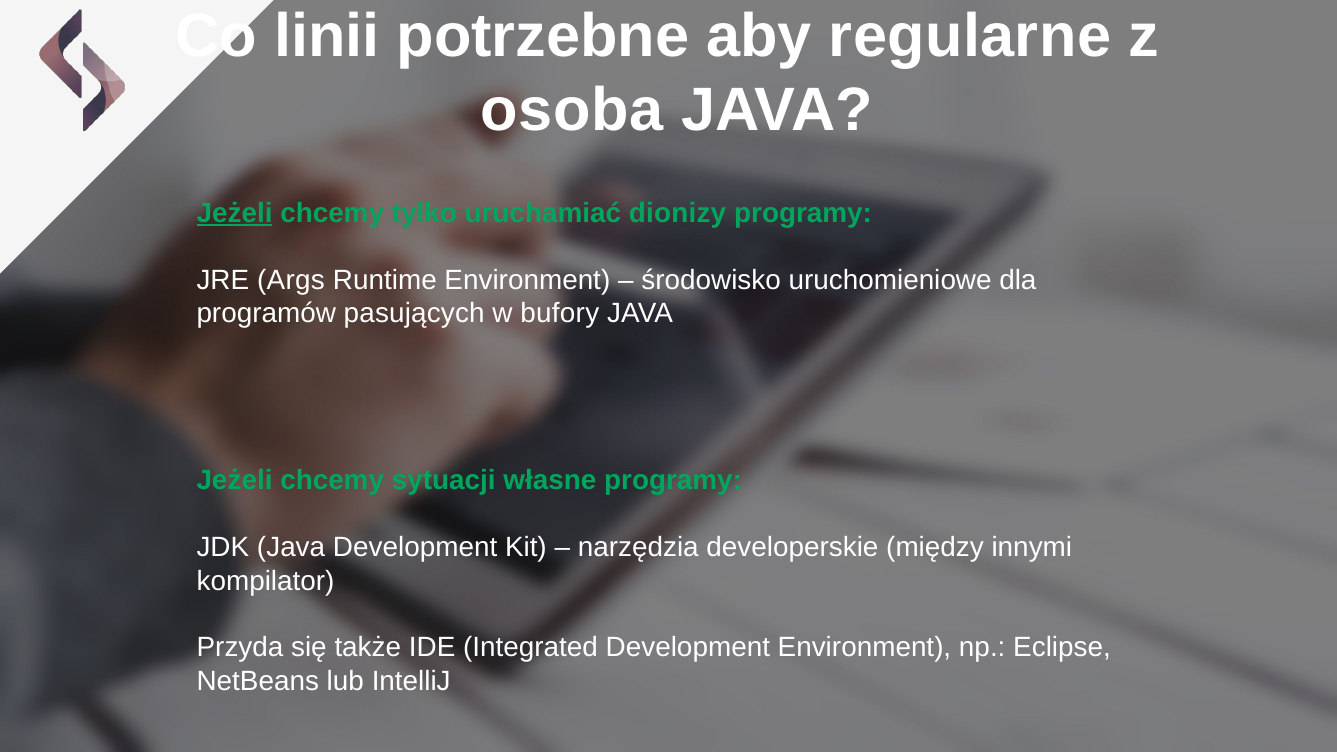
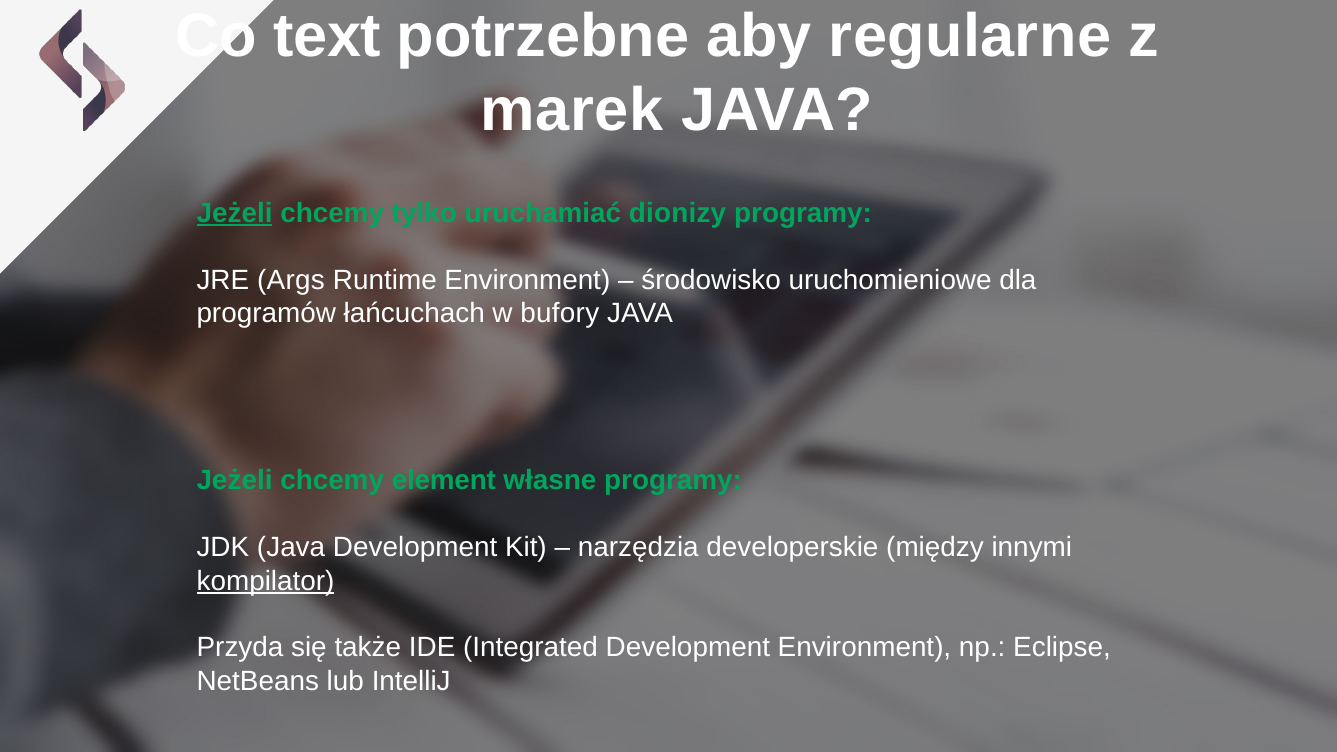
linii: linii -> text (327, 36)
osoba: osoba -> marek (572, 110)
pasujących: pasujących -> łańcuchach (414, 313)
sytuacji: sytuacji -> element (444, 481)
kompilator underline: none -> present (266, 581)
